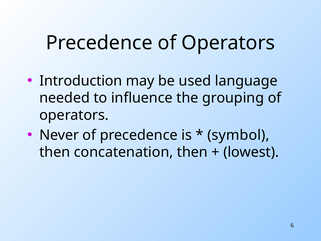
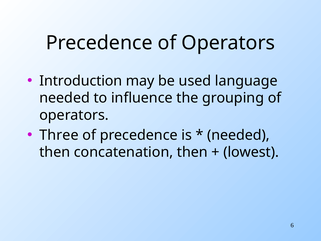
Never: Never -> Three (59, 135)
symbol: symbol -> needed (238, 135)
